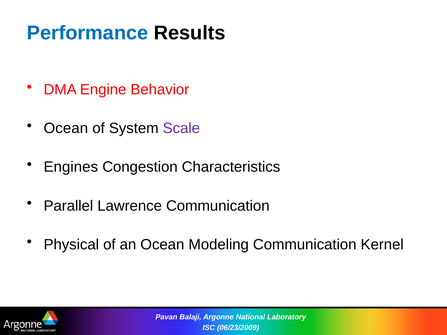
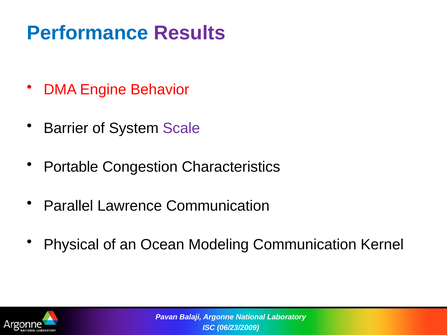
Results colour: black -> purple (190, 33)
Ocean: Ocean -> Barrier (66, 128)
Engines: Engines -> Portable (71, 167)
